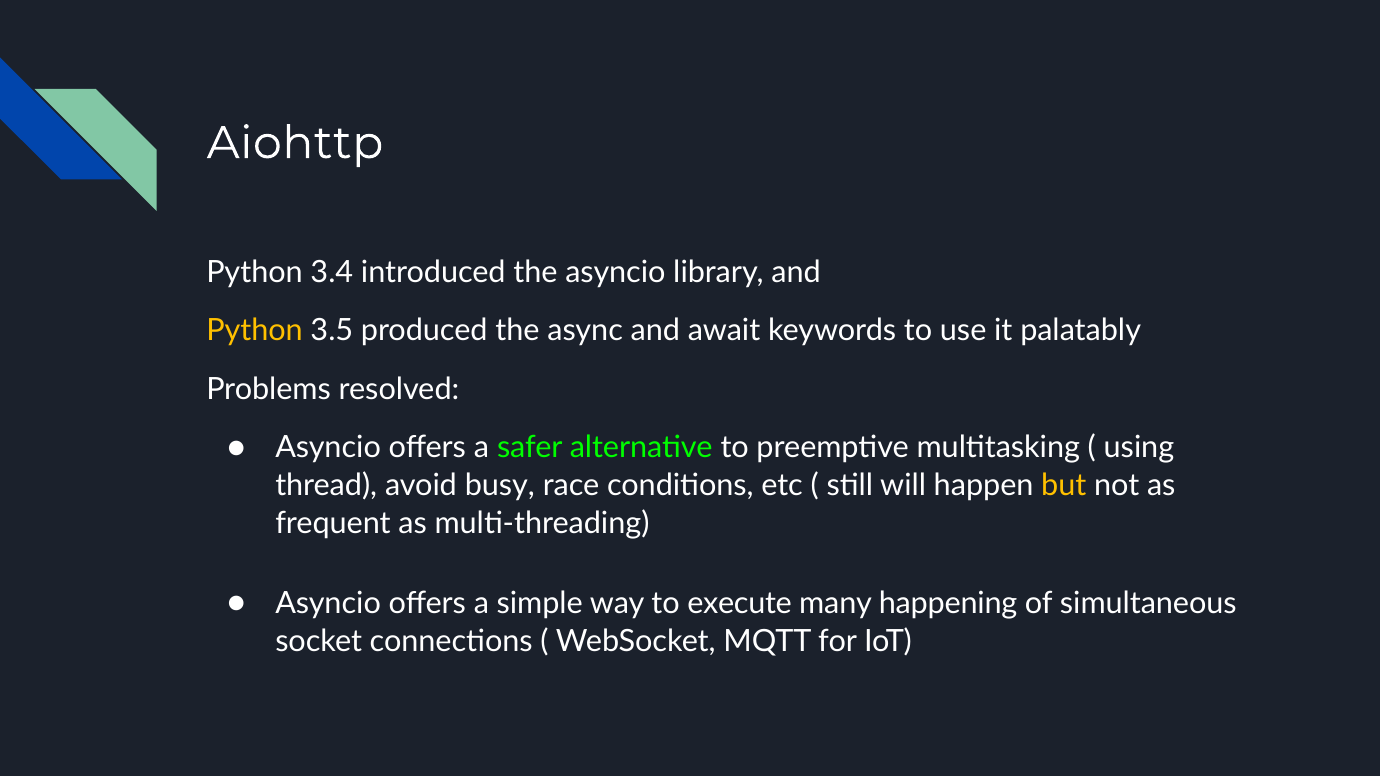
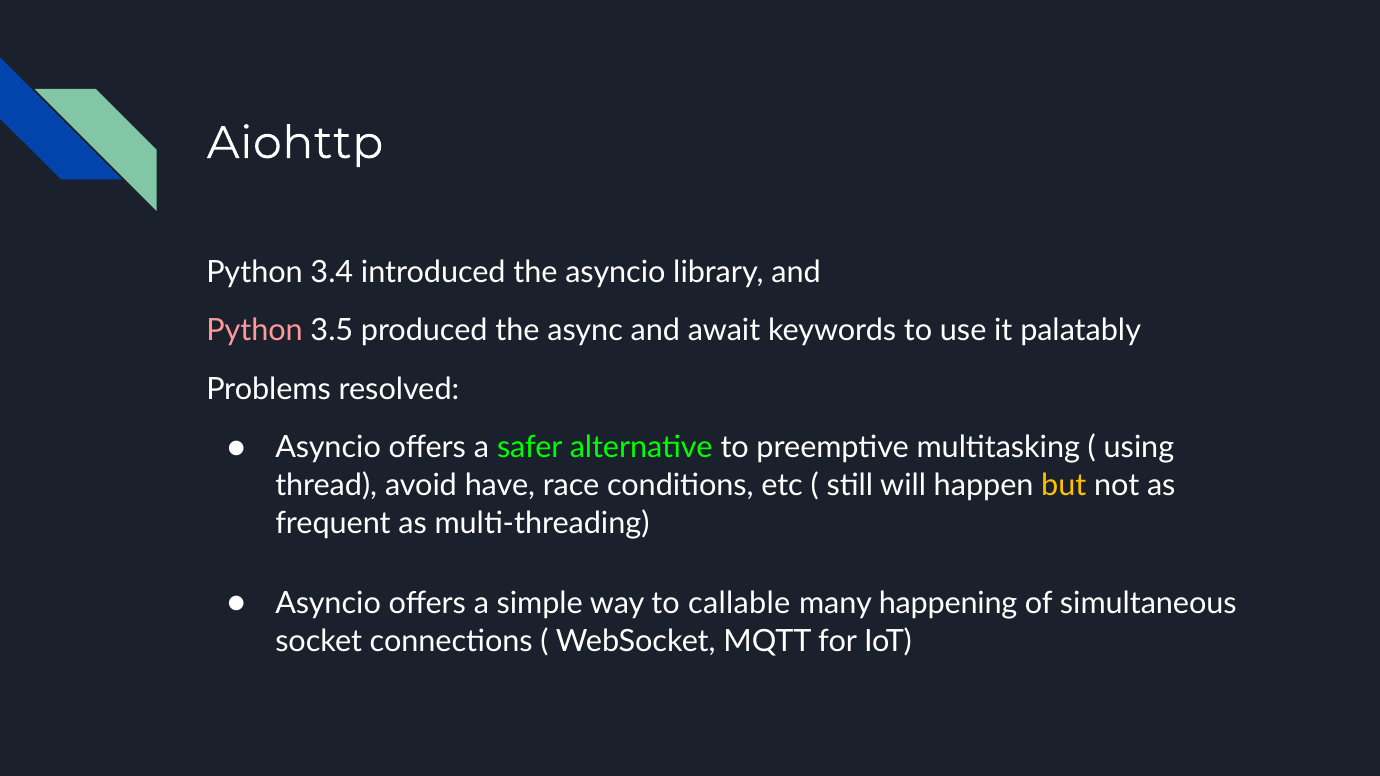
Python colour: yellow -> pink (255, 331)
busy: busy -> have (500, 486)
execute: execute -> callable (739, 603)
